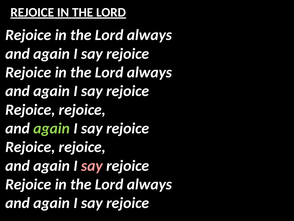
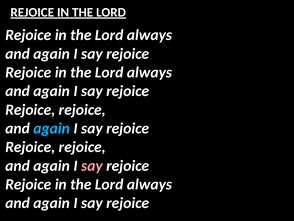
again colour: light green -> light blue (52, 128)
